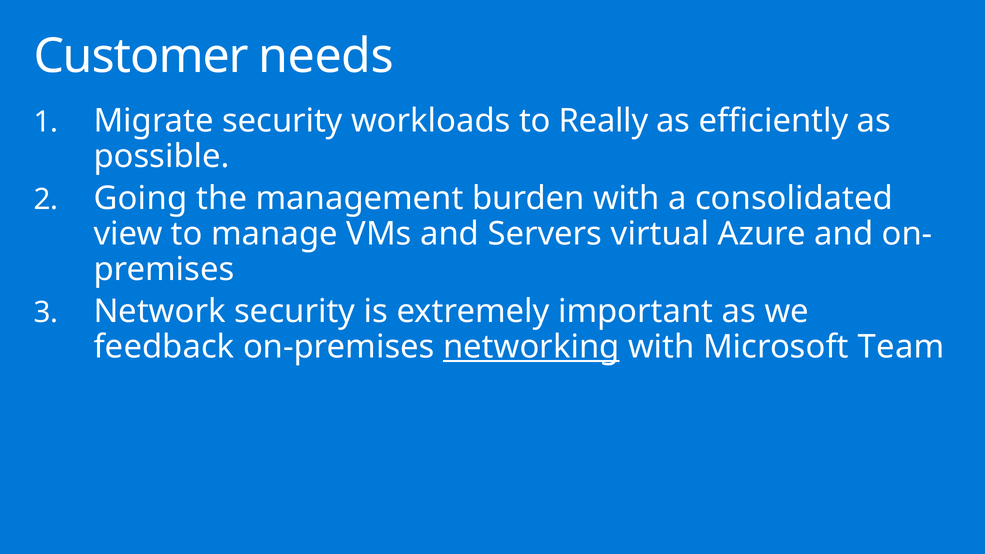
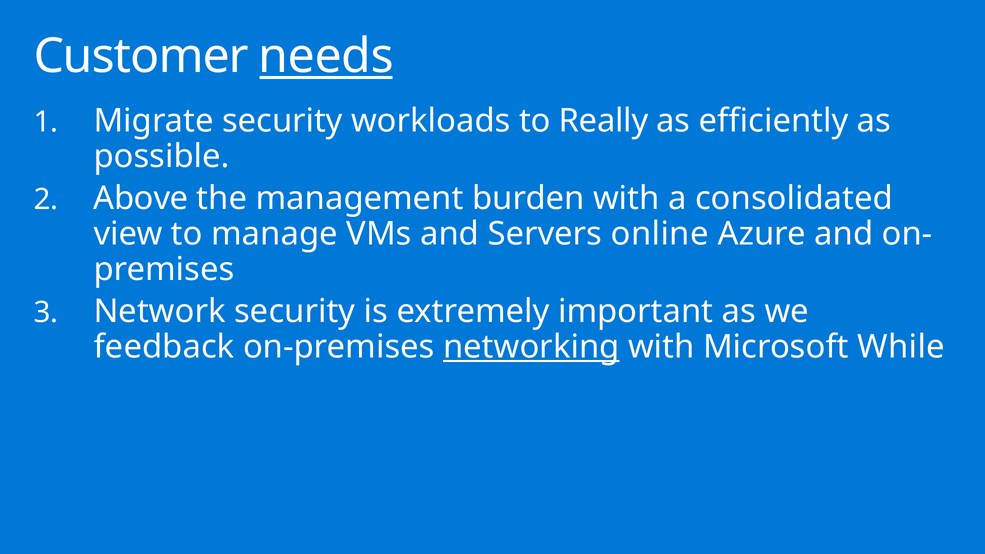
needs underline: none -> present (326, 57)
Going: Going -> Above (141, 199)
virtual: virtual -> online (660, 234)
Team: Team -> While (901, 347)
